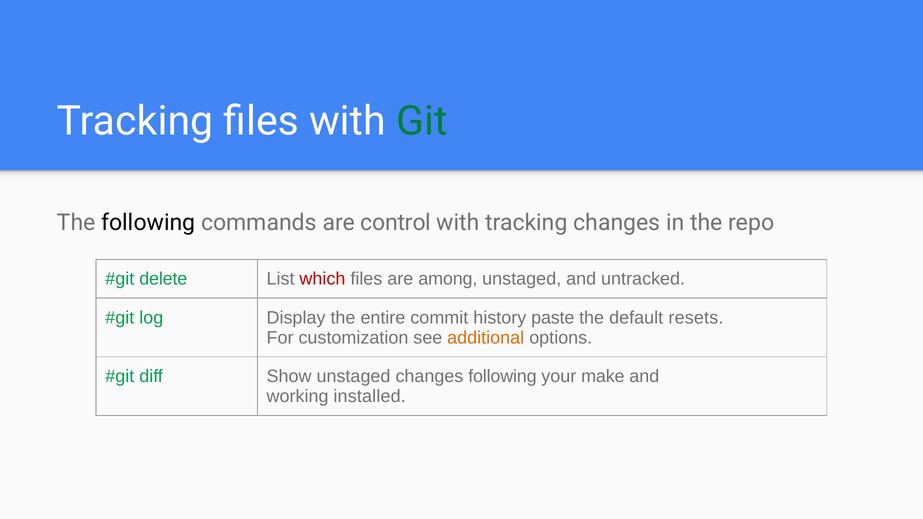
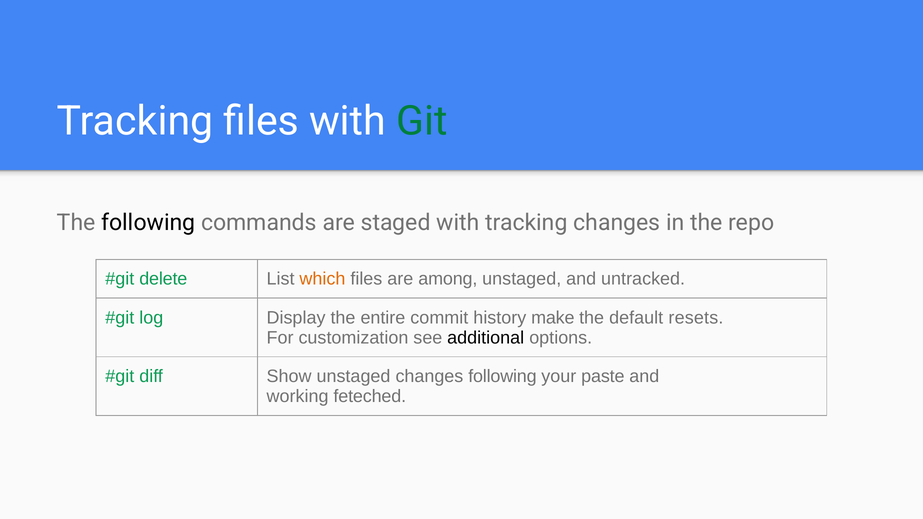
control: control -> staged (396, 223)
which colour: red -> orange (322, 279)
paste: paste -> make (553, 318)
additional colour: orange -> black (486, 338)
make: make -> paste (603, 377)
installed: installed -> feteched (370, 397)
